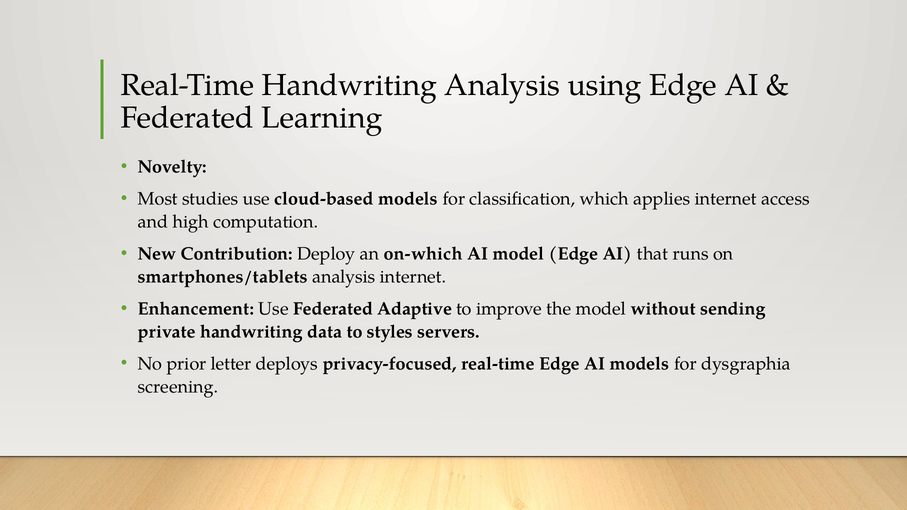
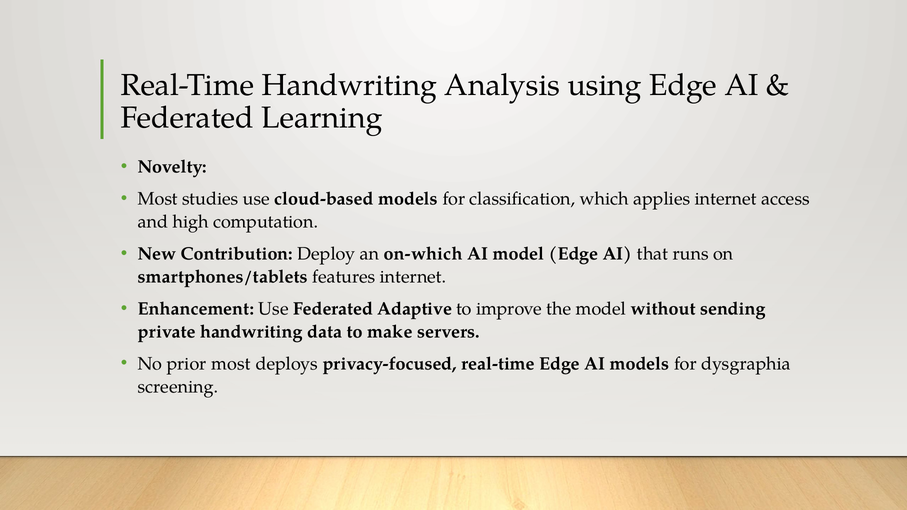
smartphones/tablets analysis: analysis -> features (344, 277)
styles: styles -> make (390, 332)
prior letter: letter -> most (231, 364)
